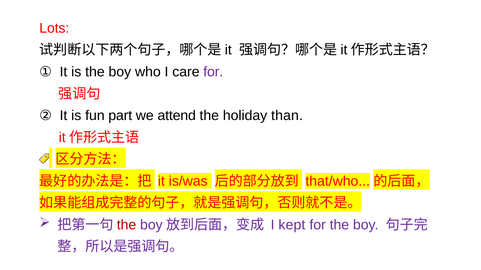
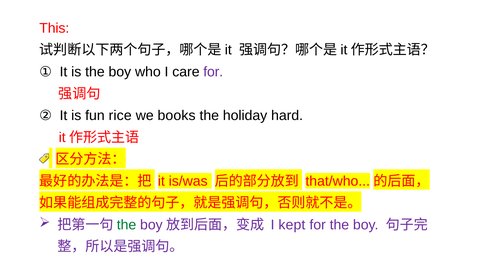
Lots: Lots -> This (54, 28)
part: part -> rice (120, 116)
attend: attend -> books (177, 116)
than: than -> hard (287, 116)
the colour: red -> green (126, 225)
